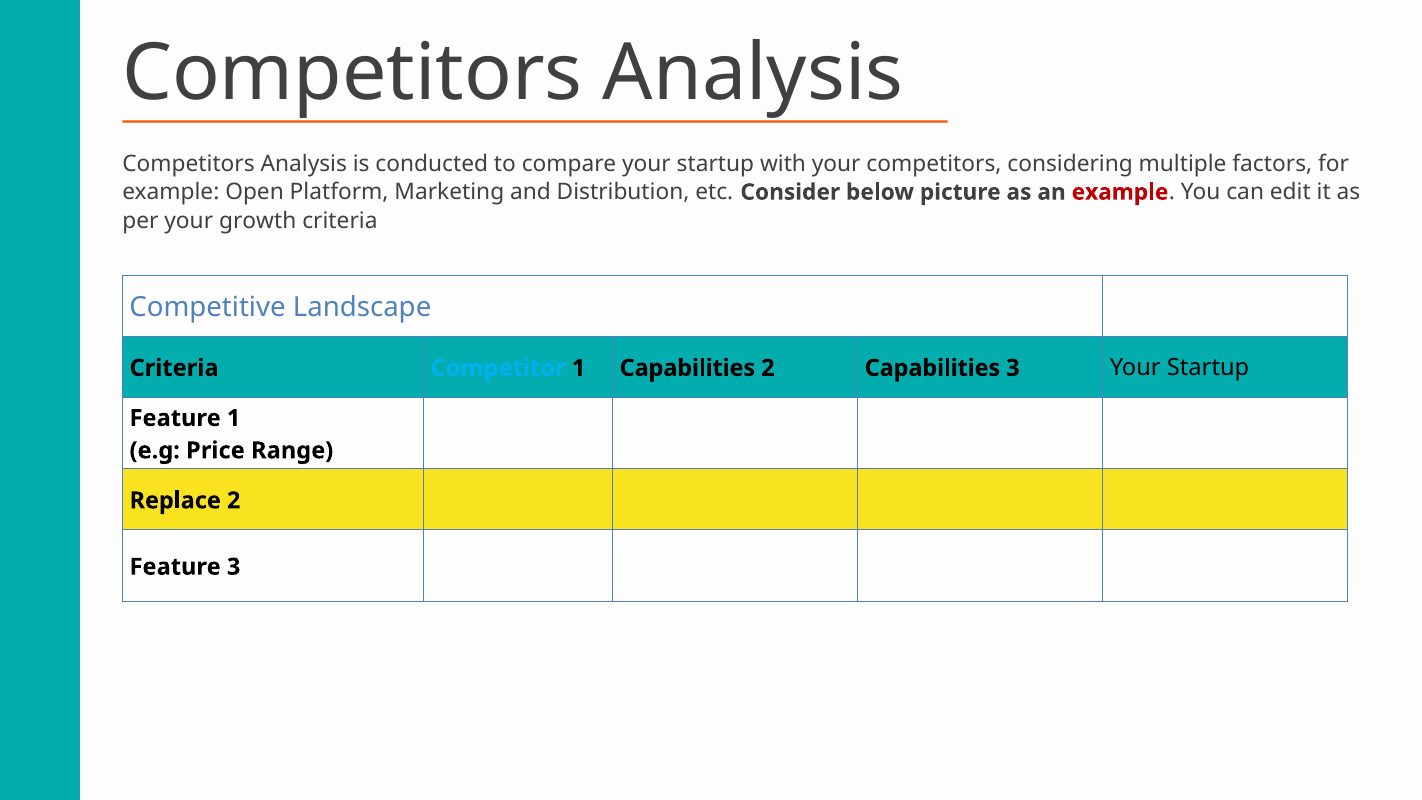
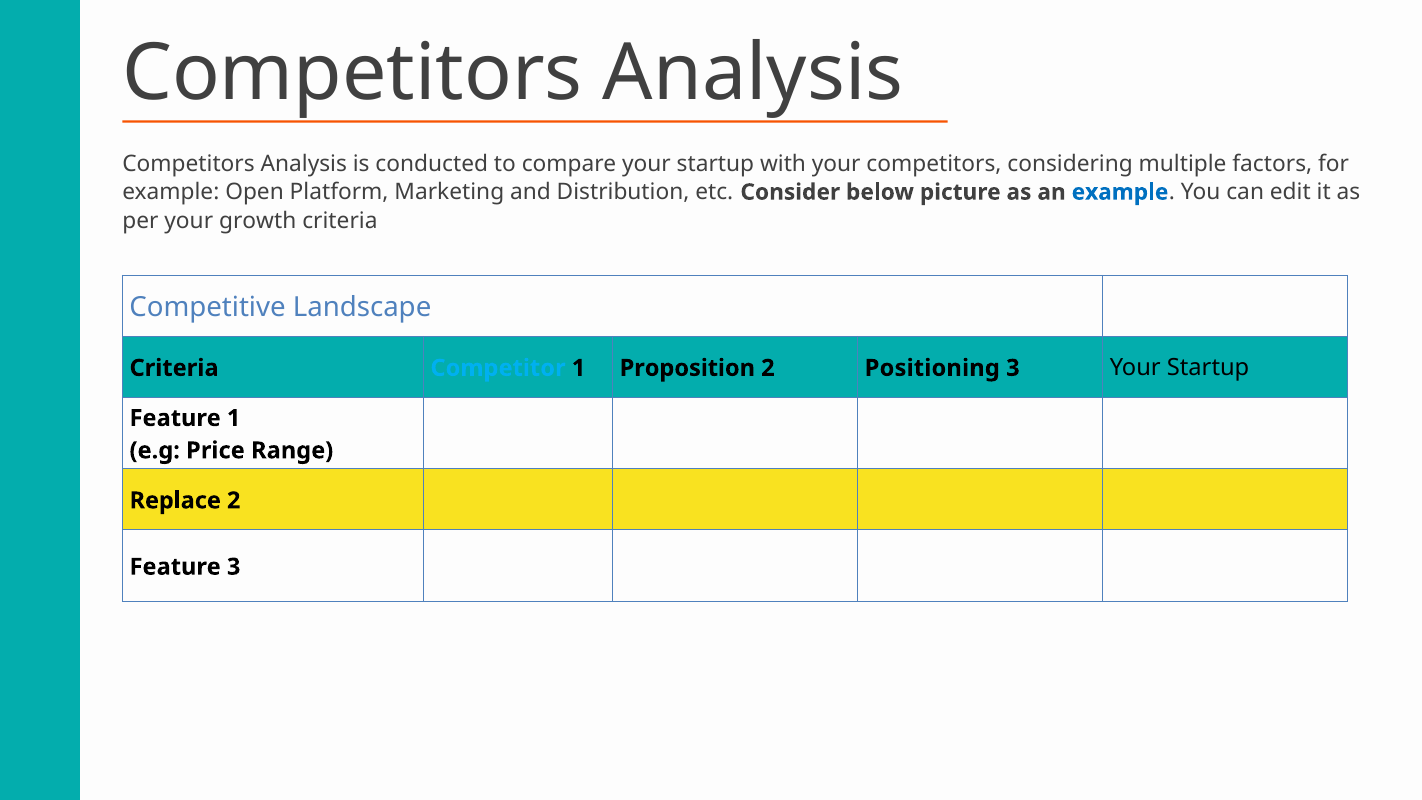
example colour: red -> blue (1120, 192)
1 Capabilities: Capabilities -> Proposition (687, 368)
2 Capabilities: Capabilities -> Positioning (932, 368)
